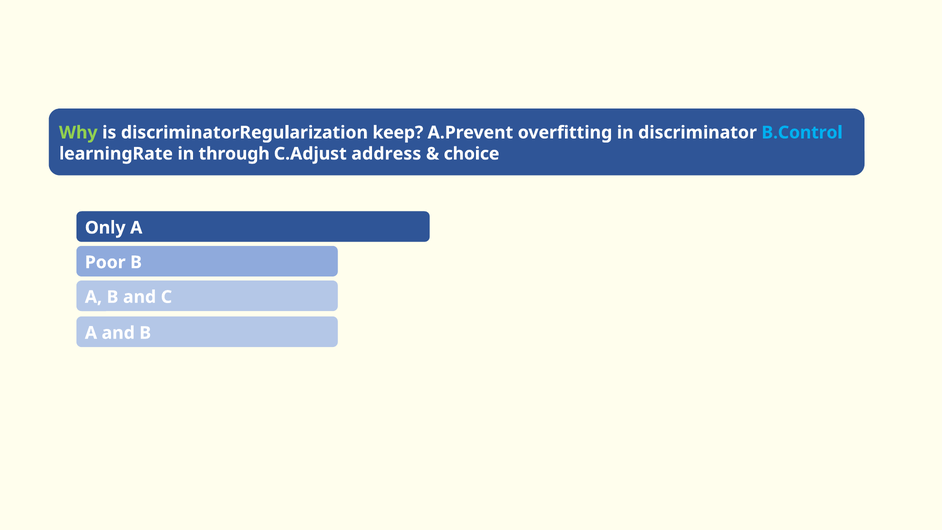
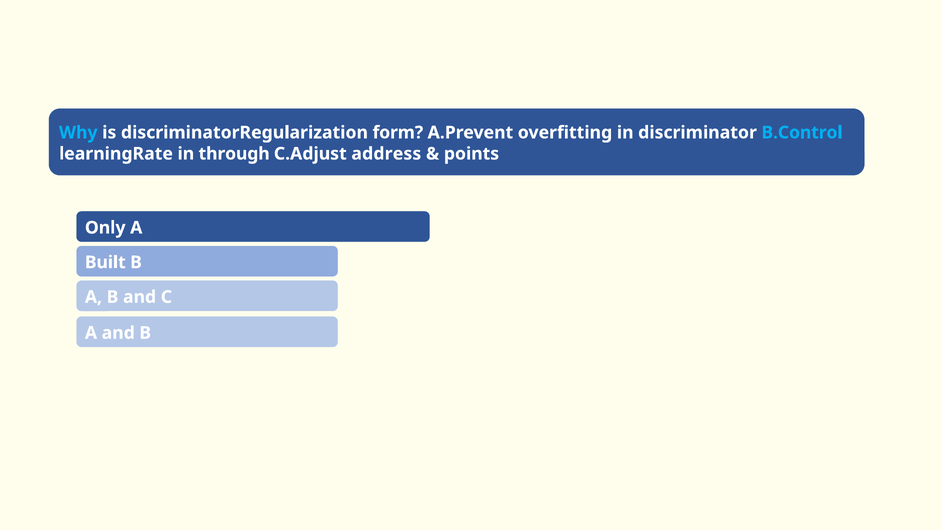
Why colour: light green -> light blue (78, 133)
keep: keep -> form (398, 133)
choice: choice -> points (471, 154)
Poor: Poor -> Built (105, 262)
